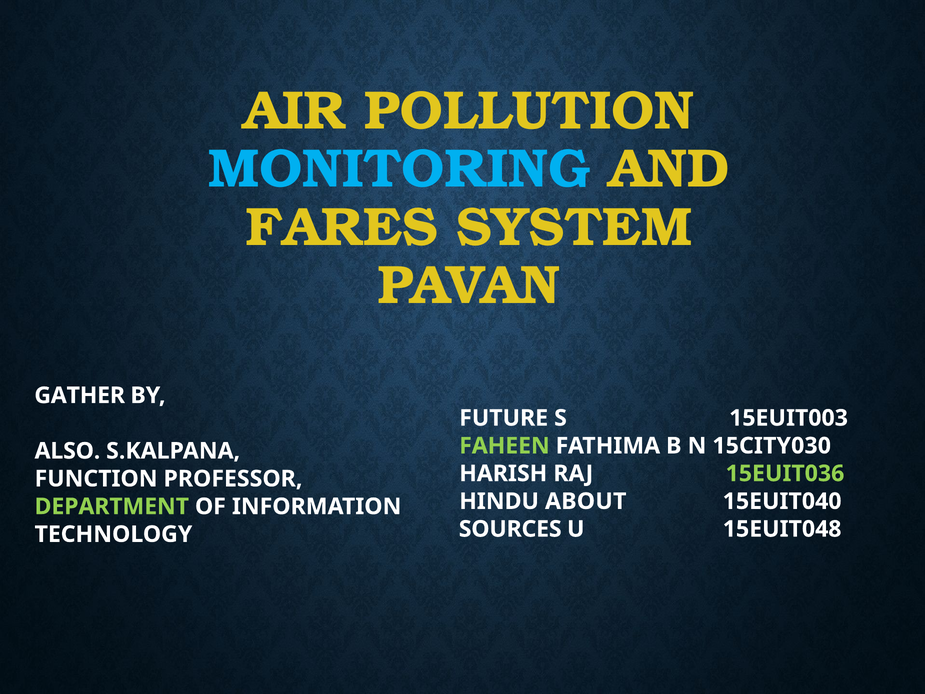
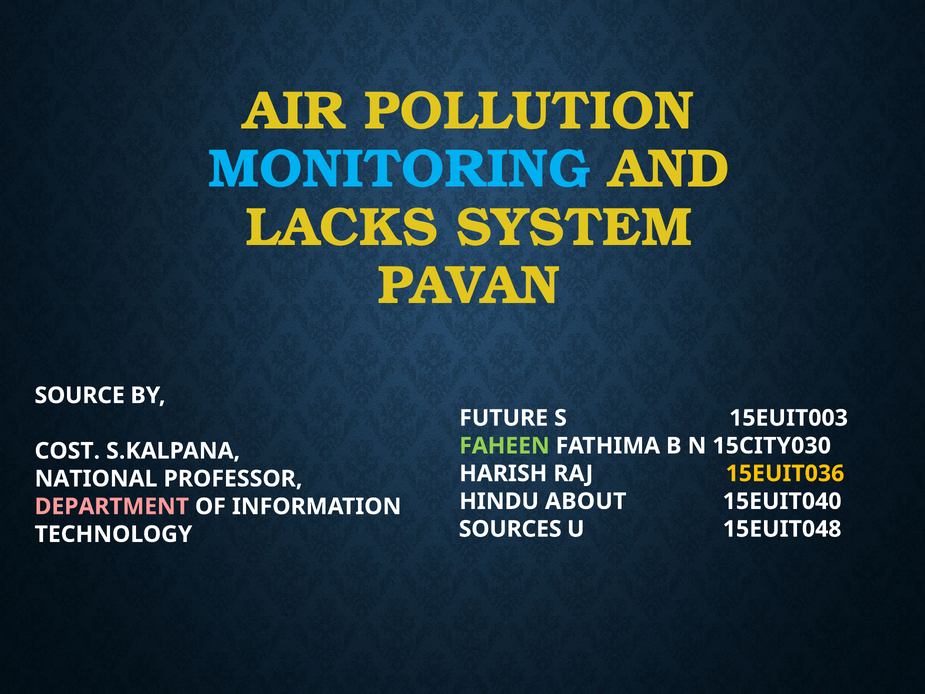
FARES: FARES -> LACKS (342, 227)
GATHER: GATHER -> SOURCE (80, 395)
ALSO: ALSO -> COST (67, 451)
15EUIT036 colour: light green -> yellow (785, 473)
FUNCTION: FUNCTION -> NATIONAL (96, 479)
DEPARTMENT colour: light green -> pink (112, 506)
